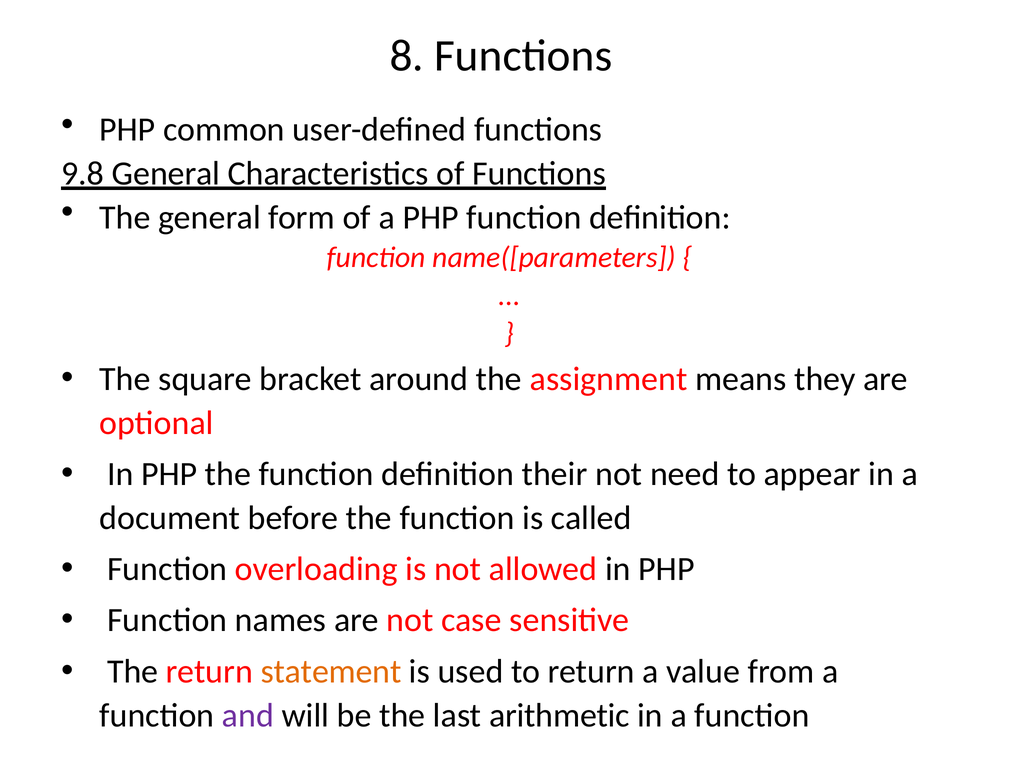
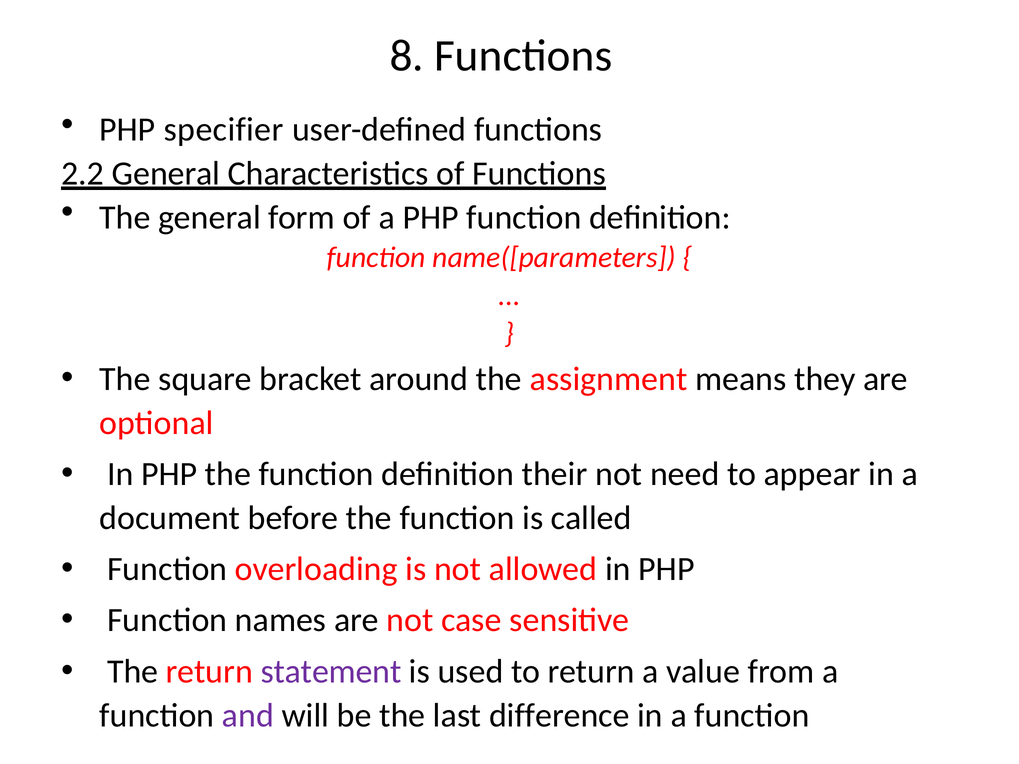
common: common -> specifier (224, 130)
9.8: 9.8 -> 2.2 (83, 174)
statement colour: orange -> purple (331, 672)
arithmetic: arithmetic -> difference (559, 716)
